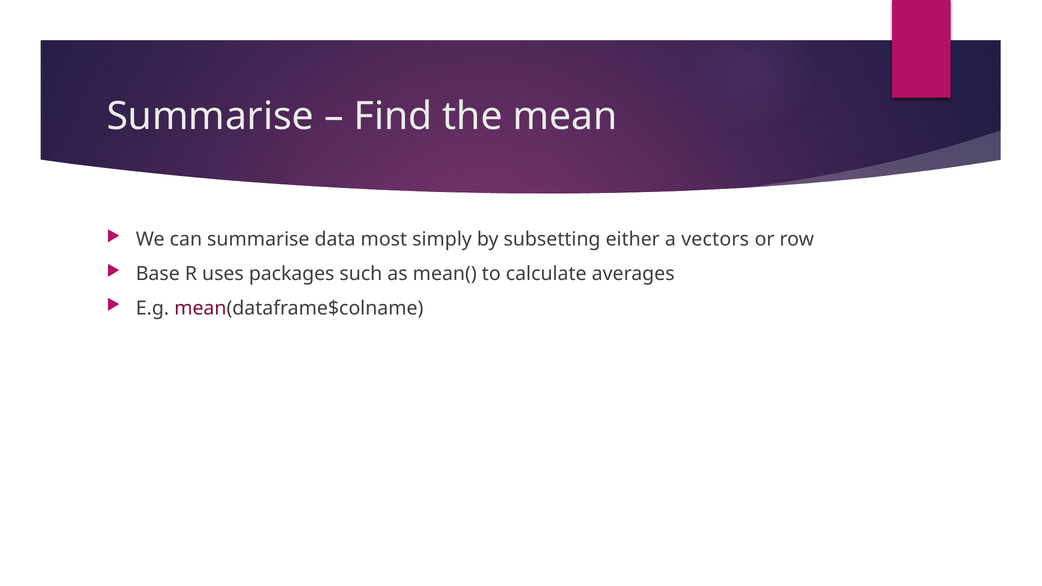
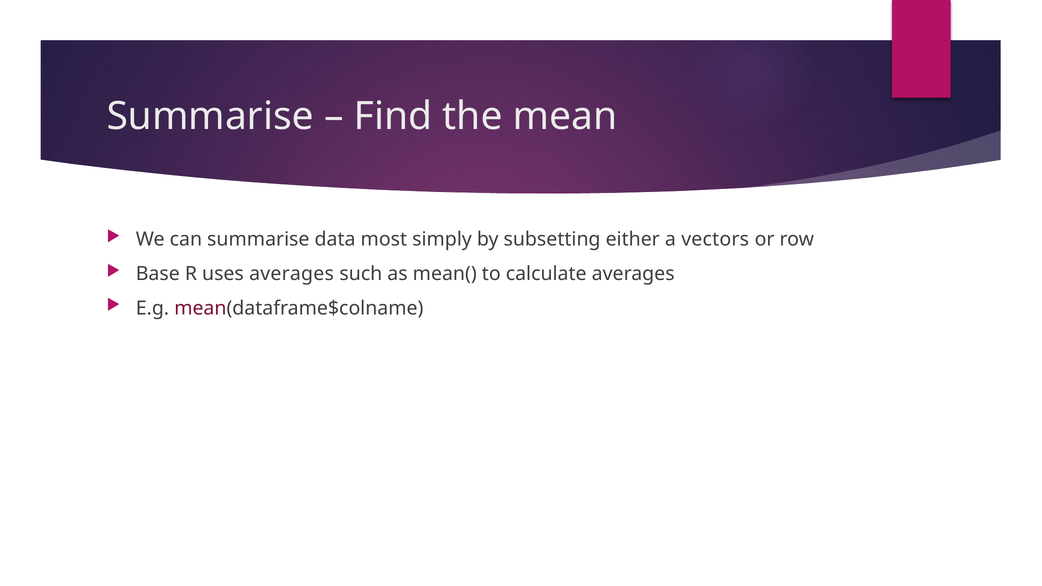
uses packages: packages -> averages (292, 274)
